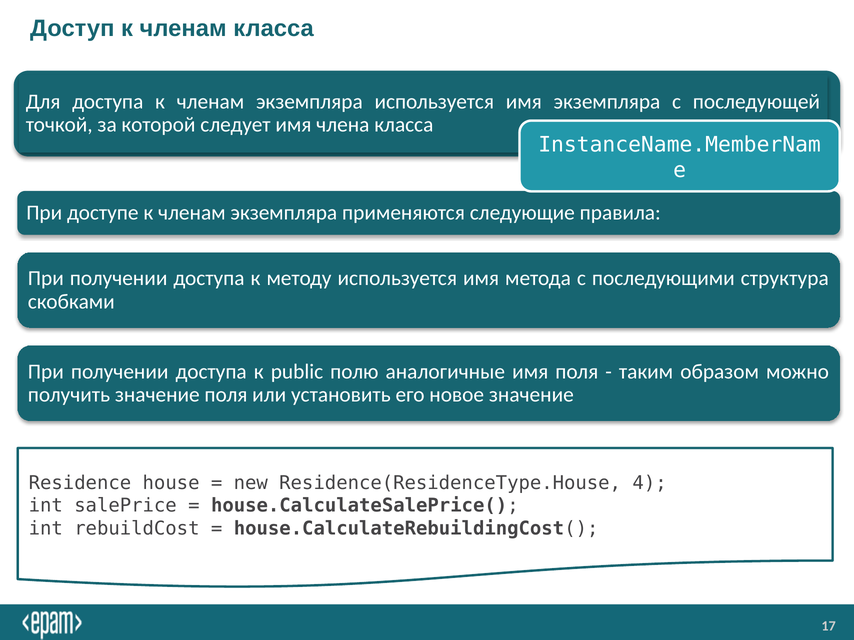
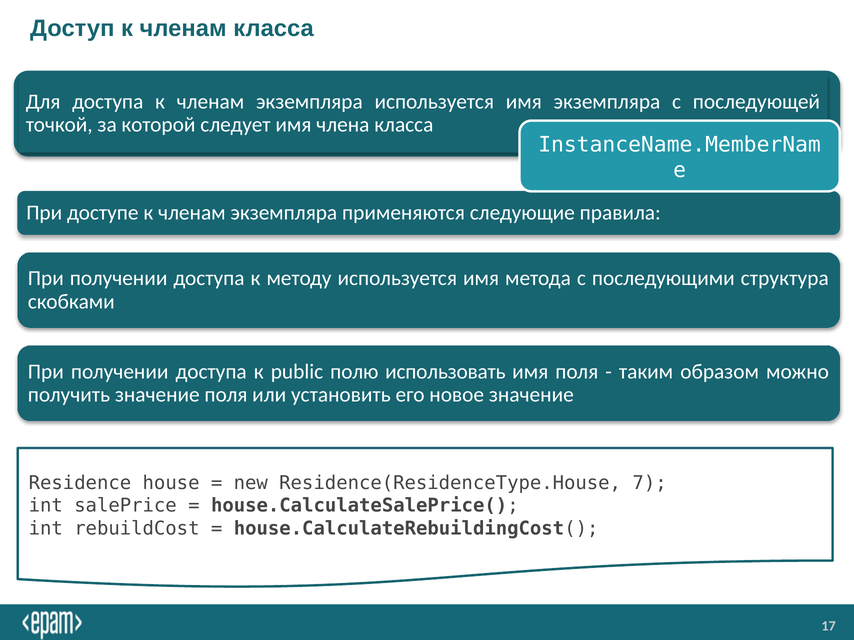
аналогичные: аналогичные -> использовать (445, 372)
4: 4 -> 7 (650, 483)
